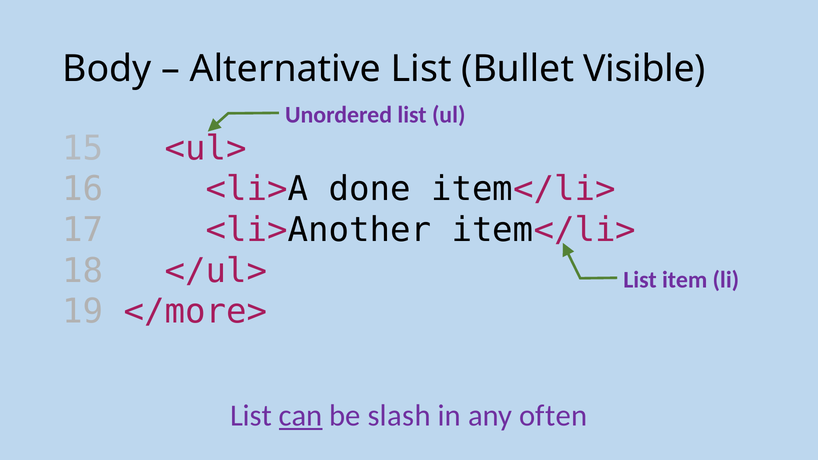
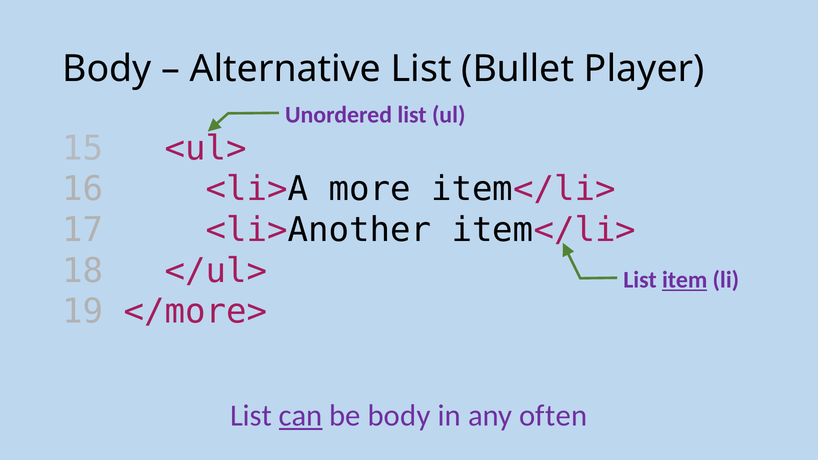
Visible: Visible -> Player (644, 69)
done: done -> more (370, 189)
item underline: none -> present (685, 280)
be slash: slash -> body (399, 416)
